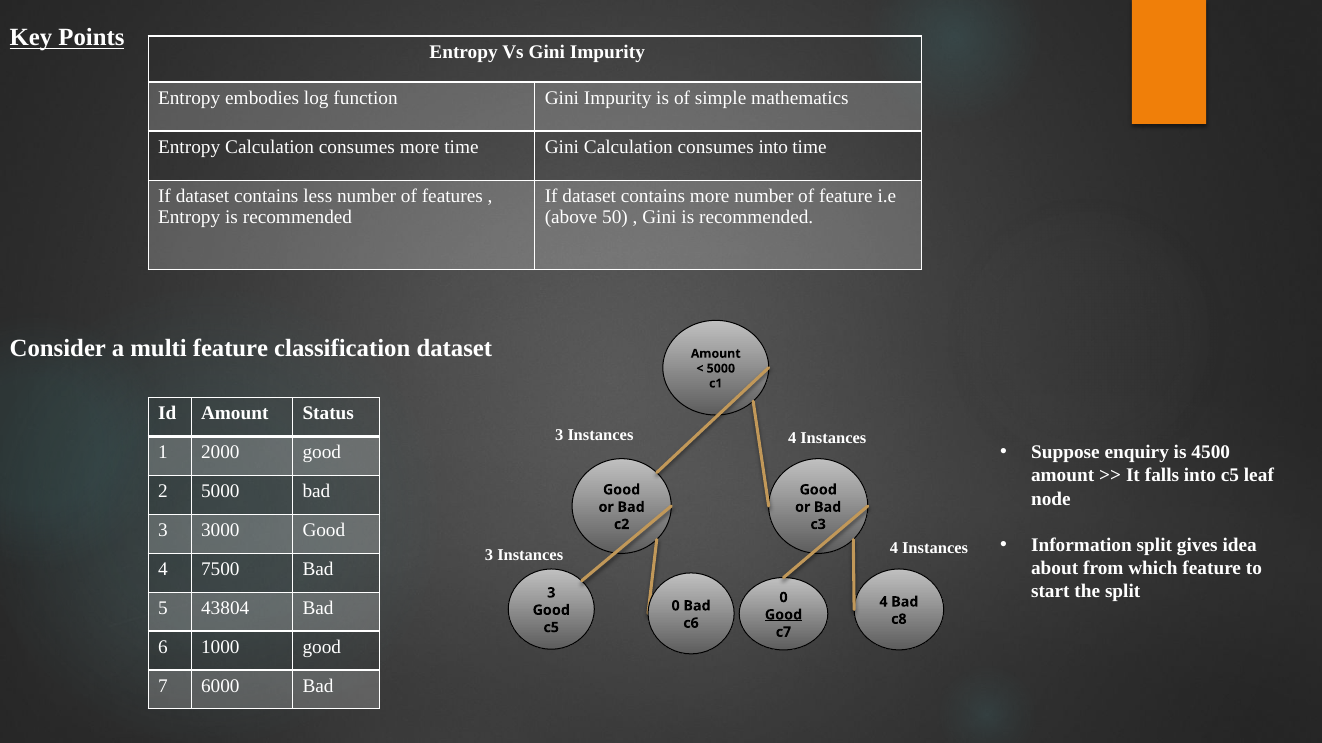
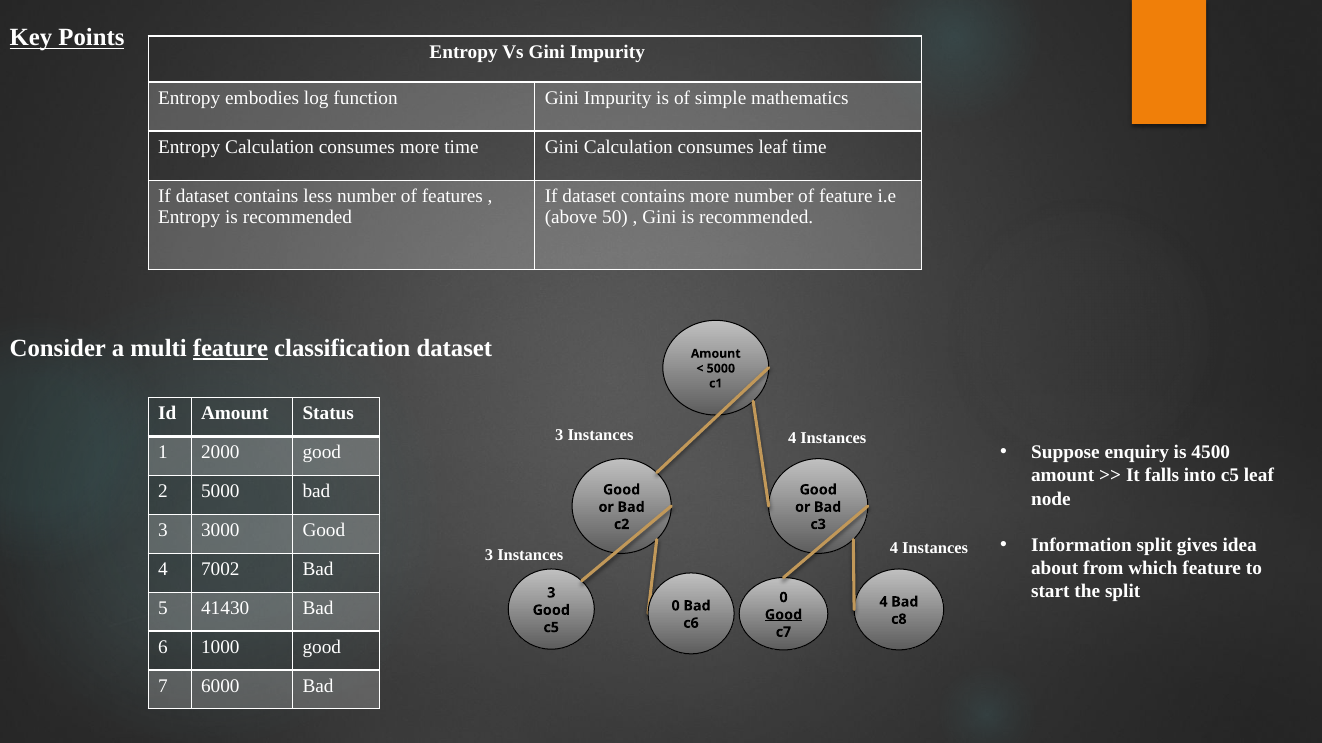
consumes into: into -> leaf (773, 147)
feature underline: none -> present (230, 349)
7500: 7500 -> 7002 (220, 570)
43804: 43804 -> 41430 (225, 608)
